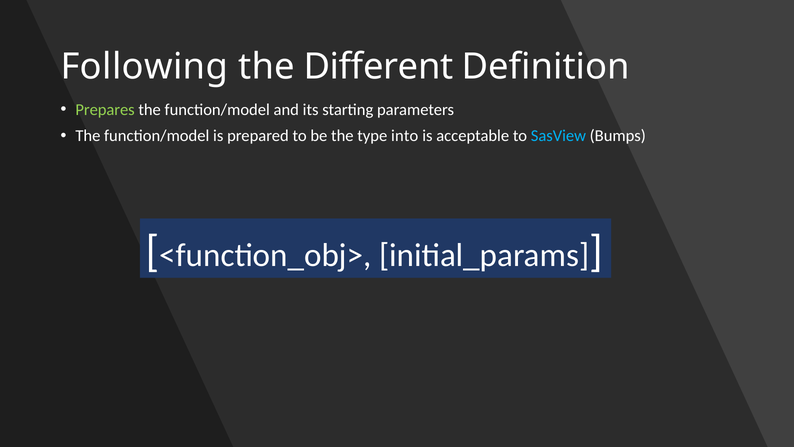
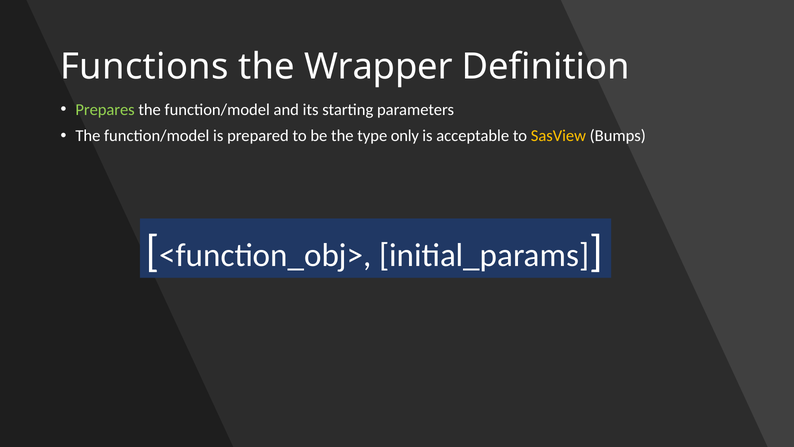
Following: Following -> Functions (144, 67)
Different: Different -> Wrapper (378, 67)
into: into -> only (405, 136)
SasView colour: light blue -> yellow (558, 136)
